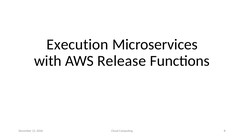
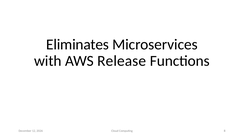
Execution: Execution -> Eliminates (78, 45)
